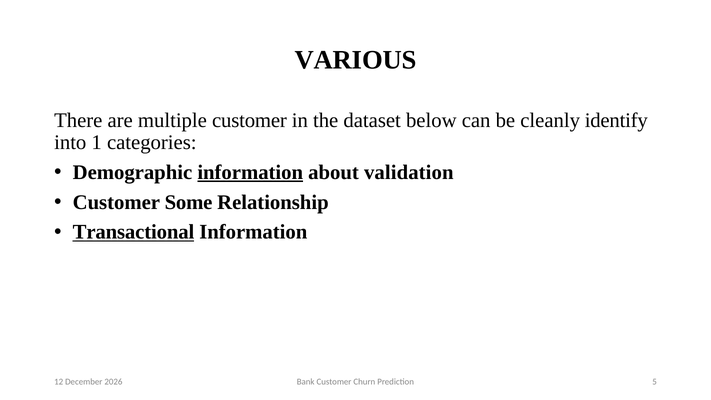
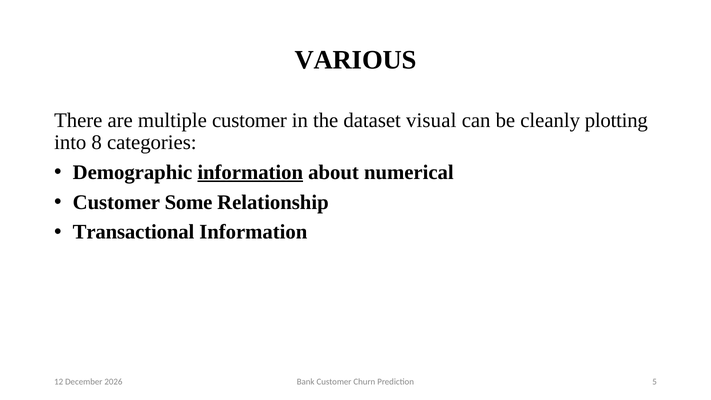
below: below -> visual (431, 120)
identify: identify -> plotting (616, 120)
1: 1 -> 8 (97, 143)
validation: validation -> numerical (409, 172)
Transactional underline: present -> none (133, 232)
